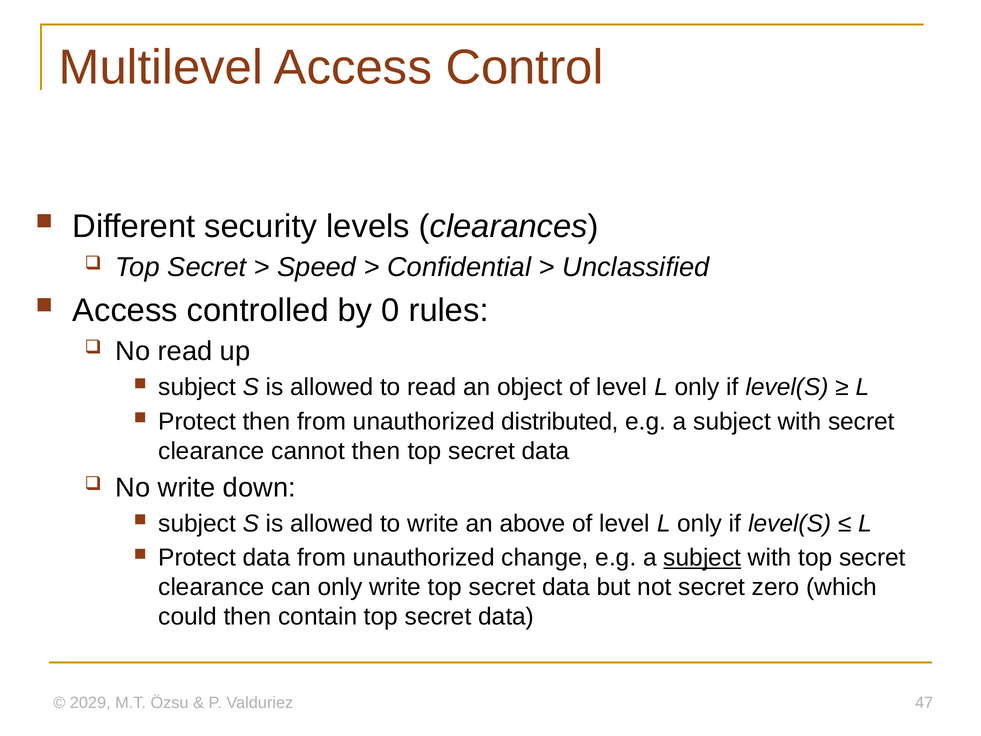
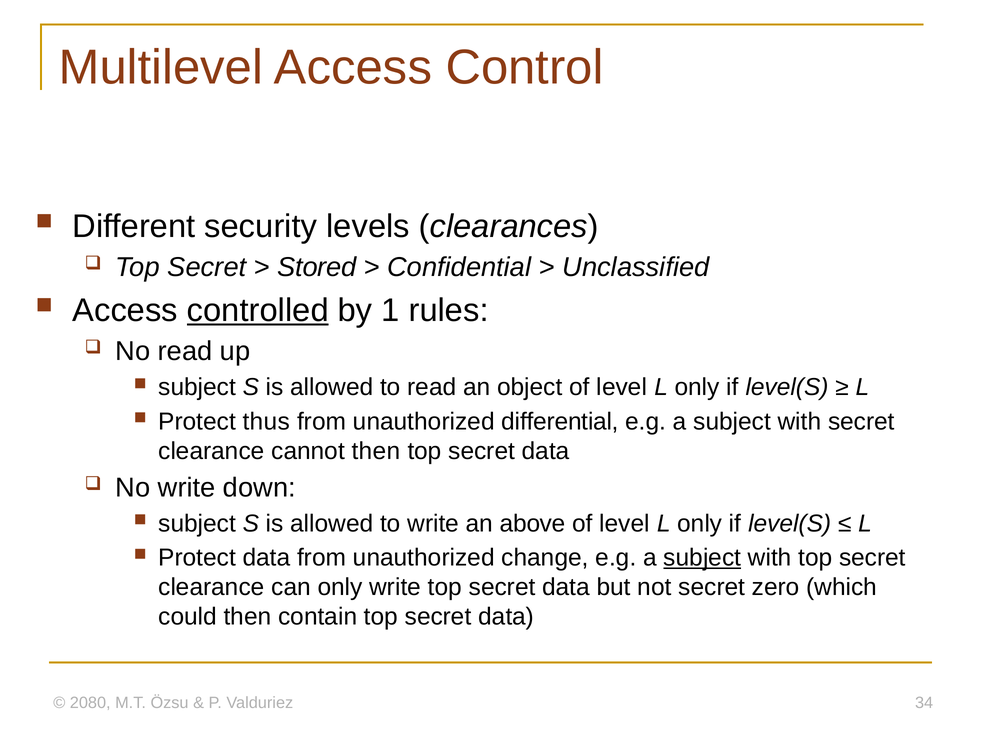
Speed: Speed -> Stored (317, 267)
controlled underline: none -> present (258, 310)
0: 0 -> 1 (390, 310)
Protect then: then -> thus (266, 421)
distributed: distributed -> differential (560, 421)
2029: 2029 -> 2080 (90, 703)
47: 47 -> 34 (924, 703)
